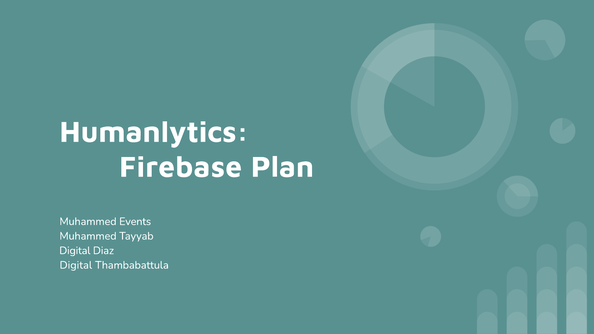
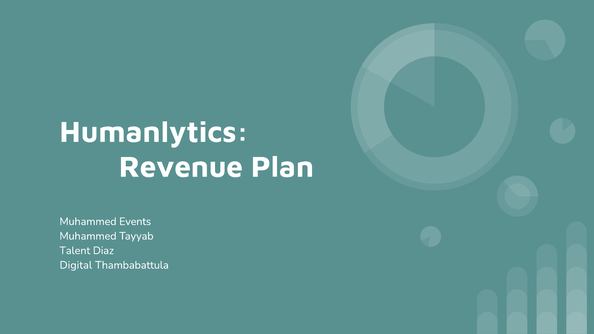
Firebase: Firebase -> Revenue (181, 167)
Digital: Digital -> Talent (75, 251)
